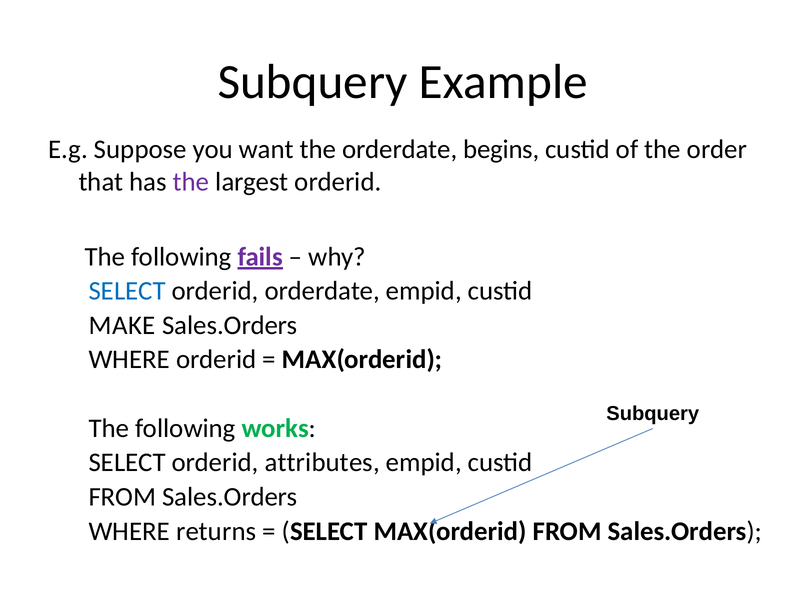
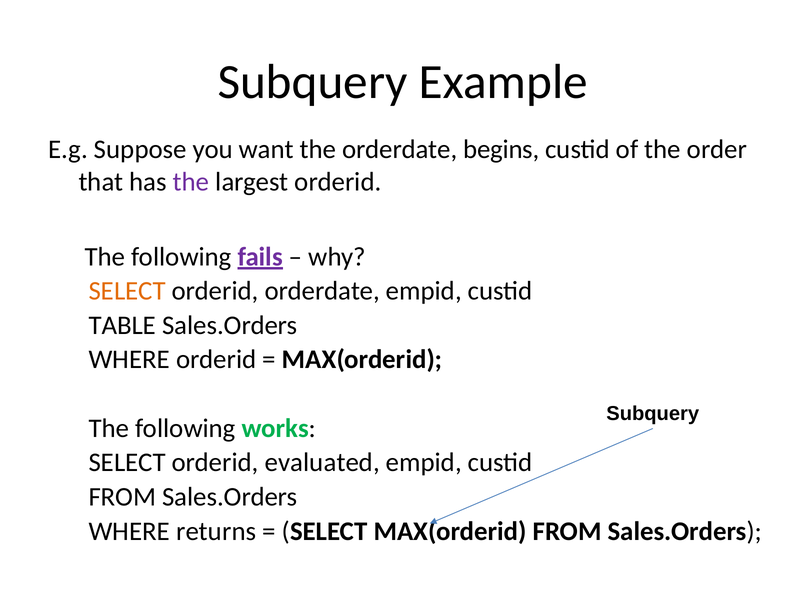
SELECT colour: blue -> orange (127, 291)
MAKE: MAKE -> TABLE (122, 325)
attributes: attributes -> evaluated (322, 463)
